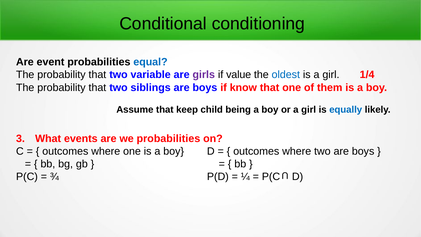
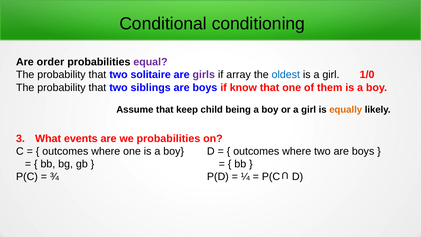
event: event -> order (50, 62)
equal colour: blue -> purple (150, 62)
variable: variable -> solitaire (151, 75)
value: value -> array (239, 75)
1/4: 1/4 -> 1/0 (367, 75)
equally colour: blue -> orange (346, 110)
